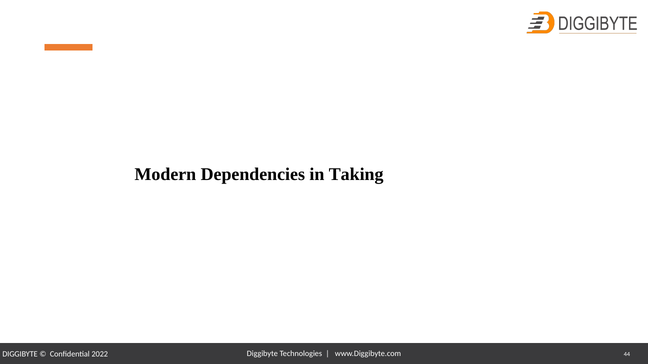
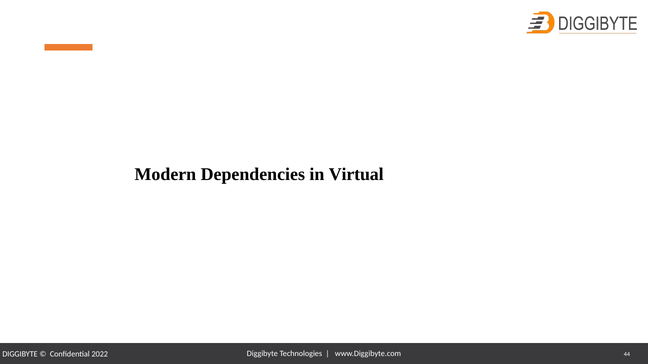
Taking: Taking -> Virtual (356, 174)
